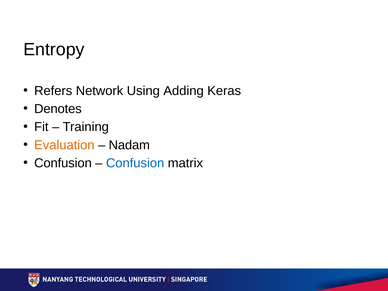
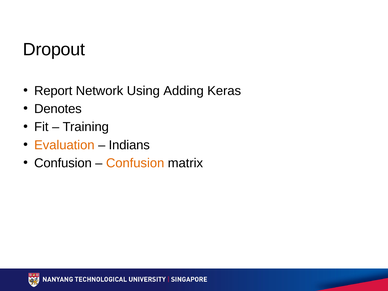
Entropy: Entropy -> Dropout (54, 49)
Refers: Refers -> Report (53, 91)
Nadam: Nadam -> Indians (129, 145)
Confusion colour: blue -> orange (135, 163)
